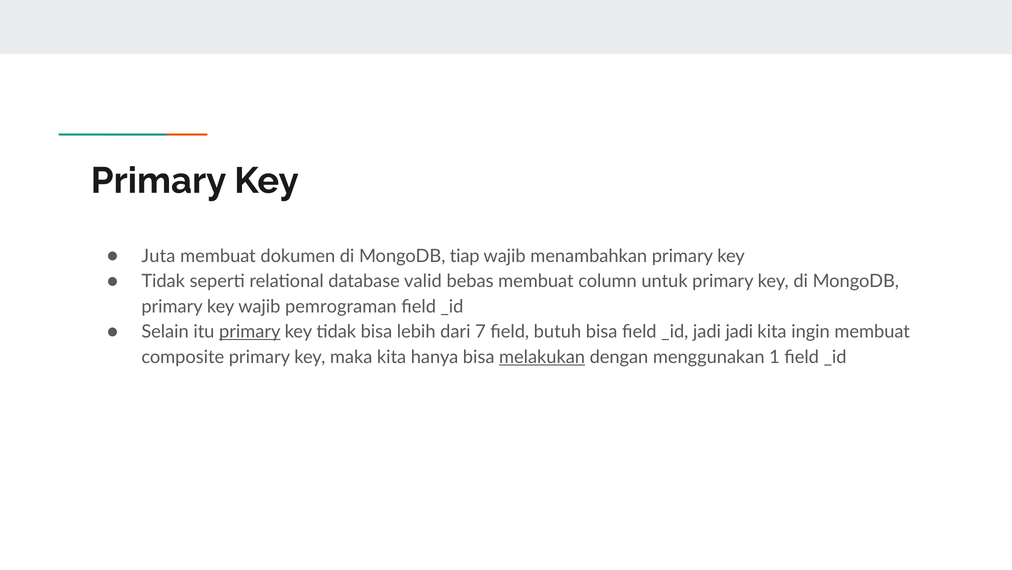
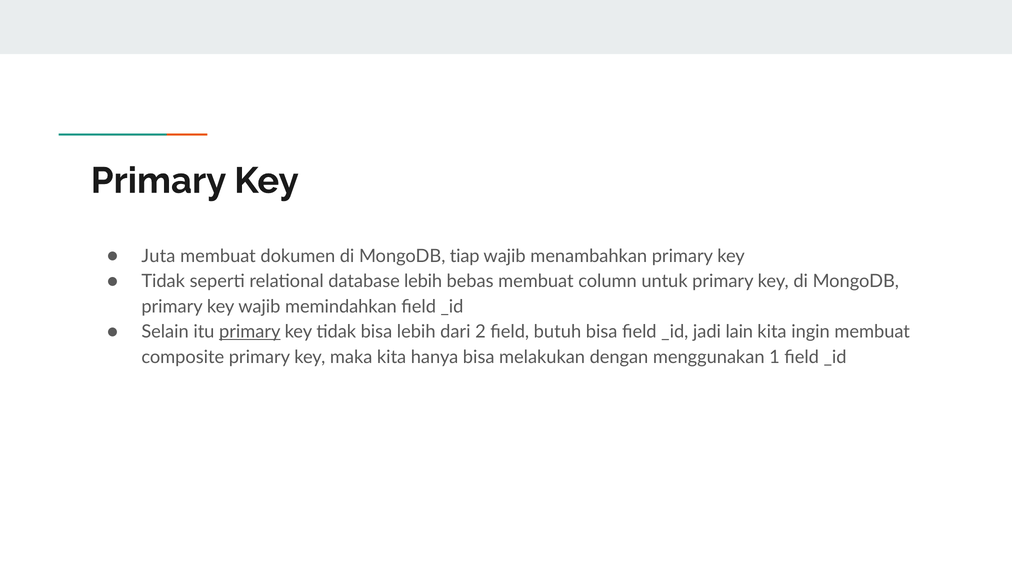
database valid: valid -> lebih (423, 281)
pemrograman: pemrograman -> memindahkan (341, 306)
7: 7 -> 2 (480, 331)
jadi jadi: jadi -> lain (739, 331)
melakukan underline: present -> none (542, 357)
